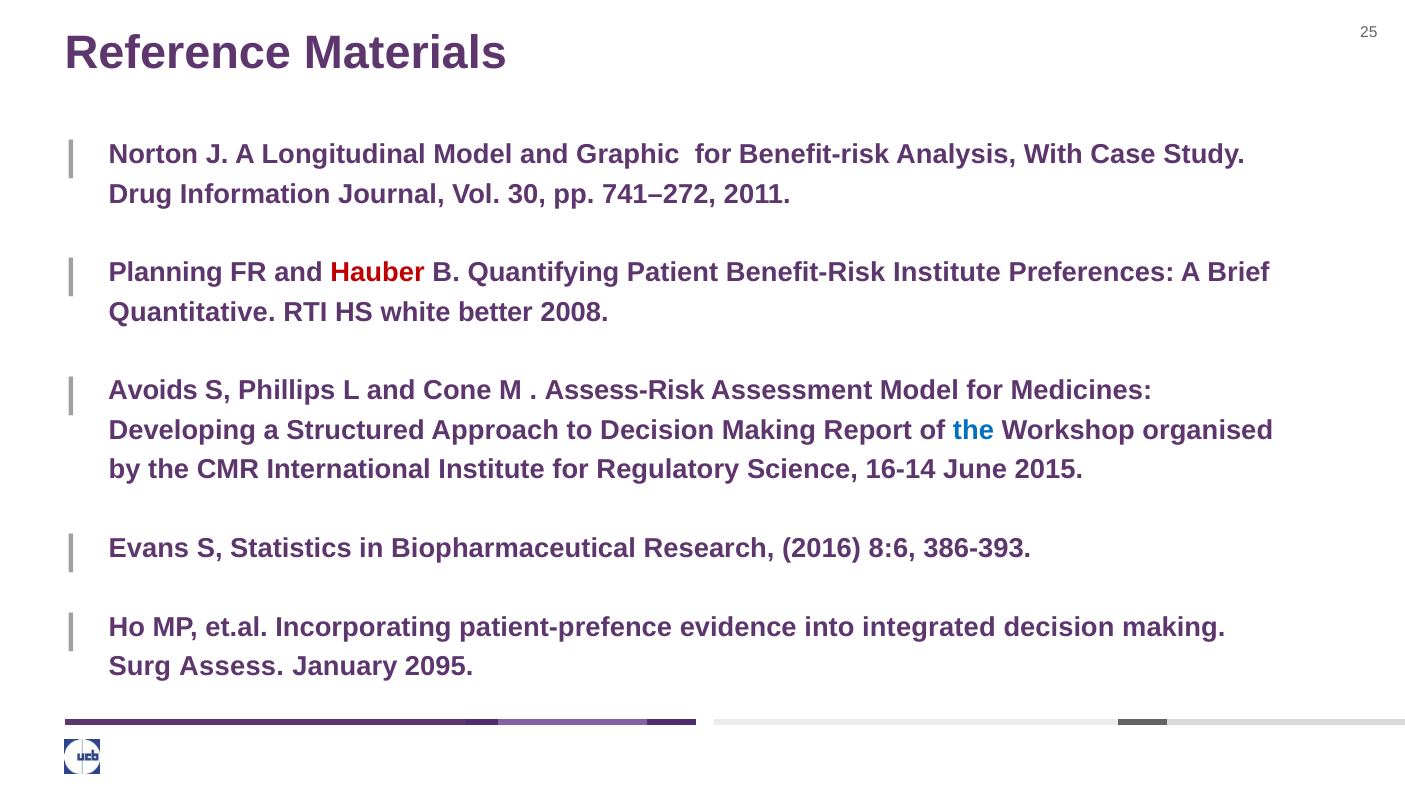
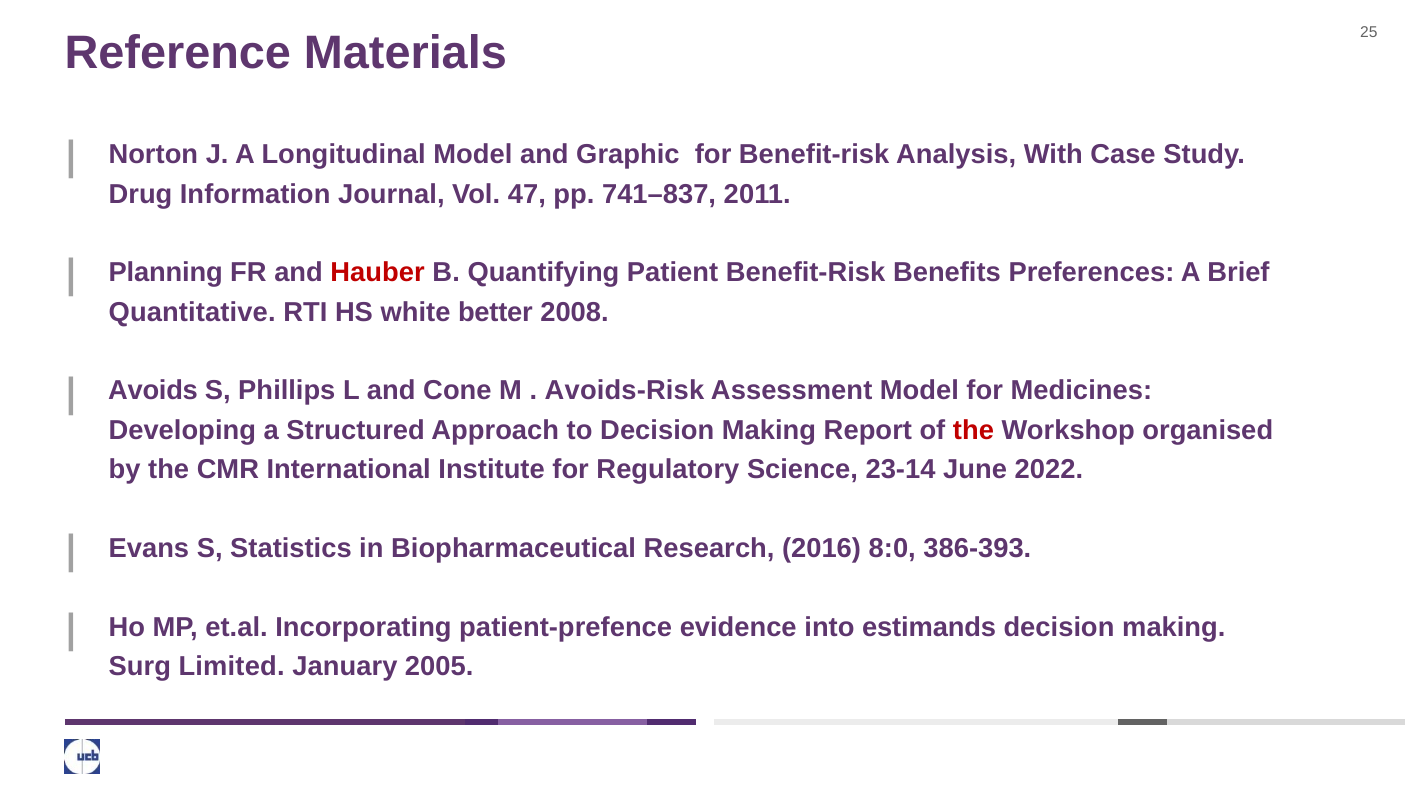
30: 30 -> 47 (527, 194)
741–272: 741–272 -> 741–837 (659, 194)
Benefit-Risk Institute: Institute -> Benefits (947, 273)
Assess-Risk: Assess-Risk -> Avoids-Risk (624, 391)
the colour: blue -> red (973, 430)
16-14: 16-14 -> 23-14 (901, 469)
2015: 2015 -> 2022 (1049, 469)
8:6: 8:6 -> 8:0 (892, 548)
integrated: integrated -> estimands (929, 627)
Assess: Assess -> Limited (232, 666)
2095: 2095 -> 2005 (439, 666)
